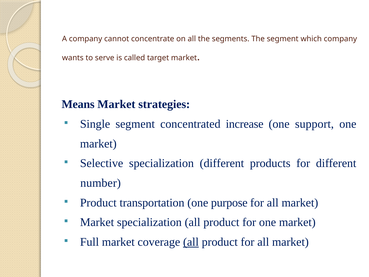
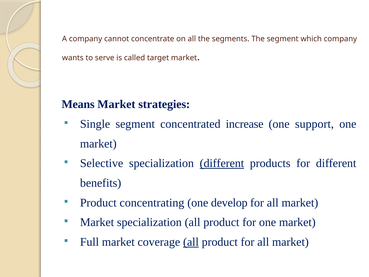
different underline: none -> present (222, 163)
number: number -> benefits (101, 183)
transportation: transportation -> concentrating (152, 202)
purpose: purpose -> develop (229, 202)
